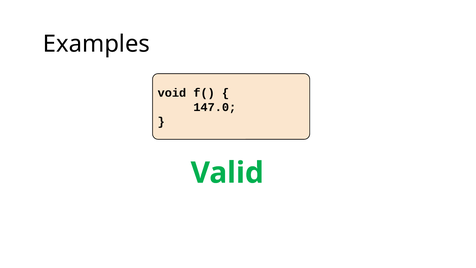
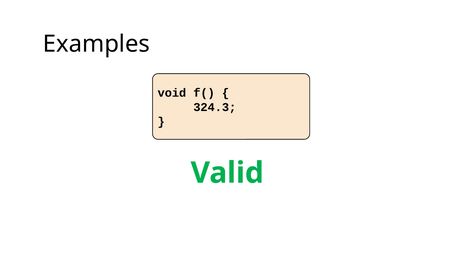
147.0: 147.0 -> 324.3 (215, 107)
